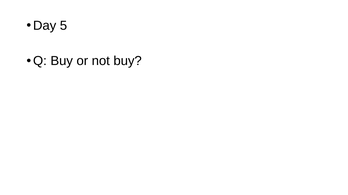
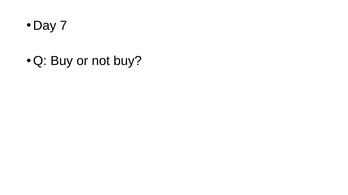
5: 5 -> 7 (63, 26)
